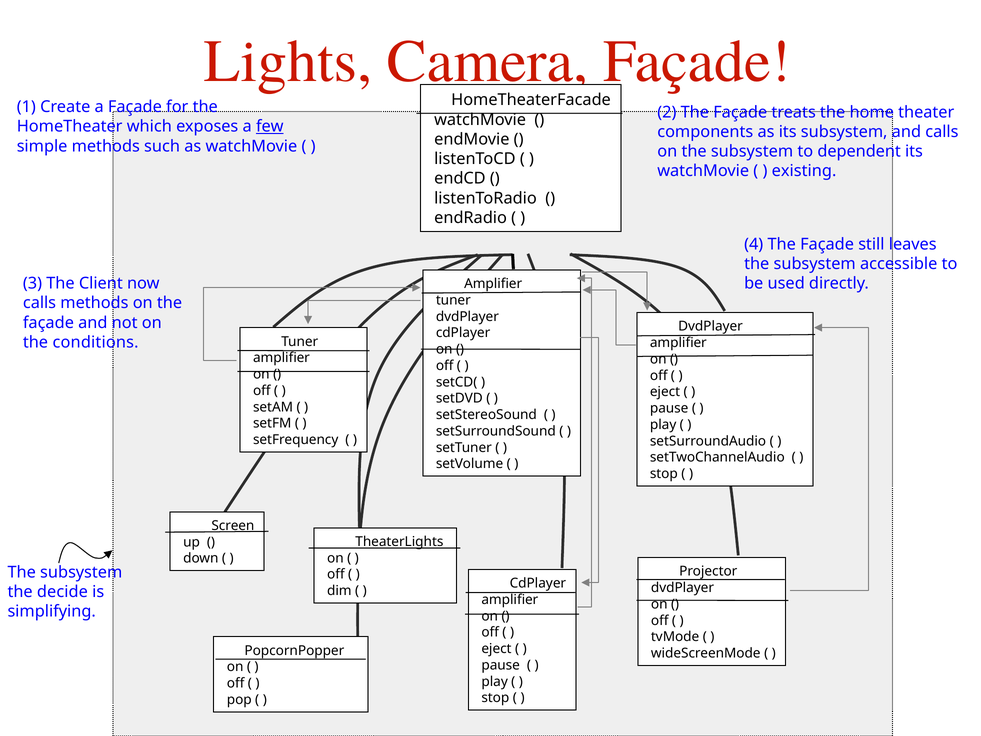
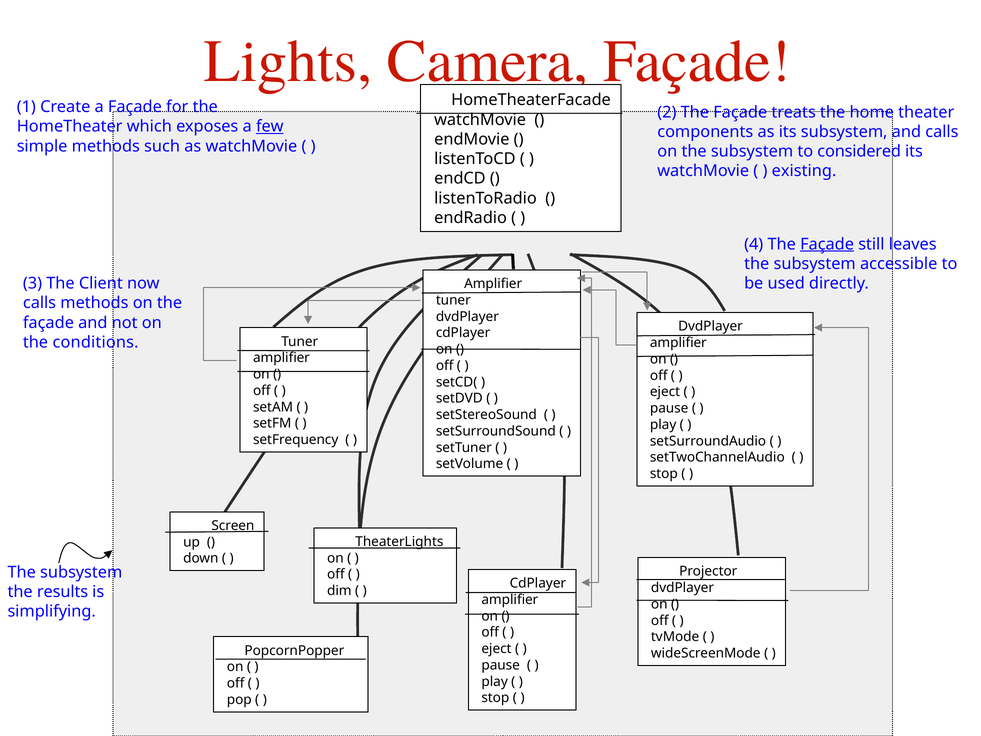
dependent: dependent -> considered (859, 151)
Façade underline: none -> present (827, 244)
decide: decide -> results (63, 592)
